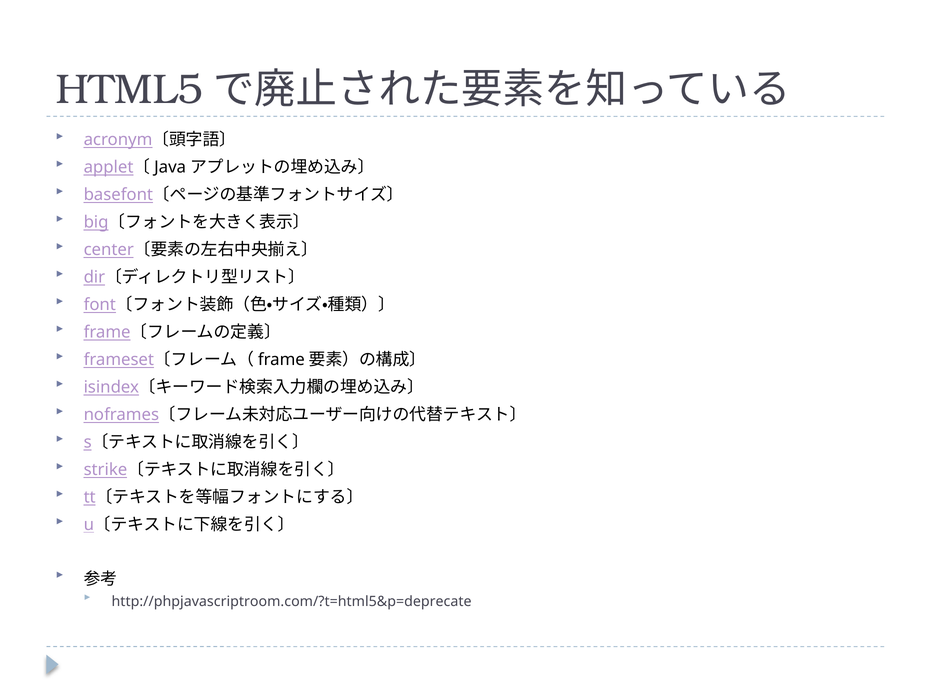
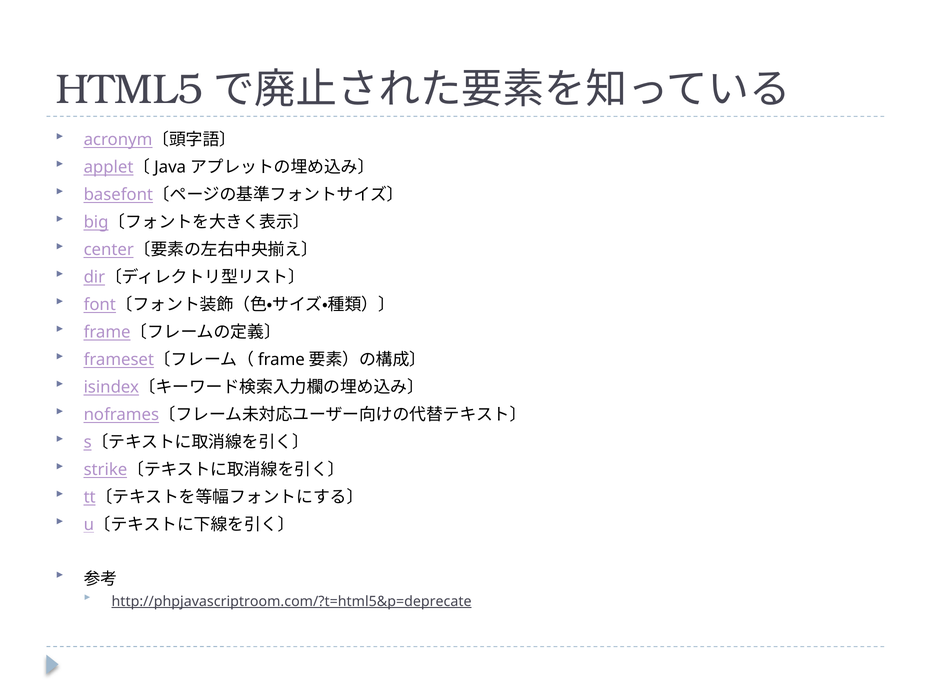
http://phpjavascriptroom.com/?t=html5&p=deprecate underline: none -> present (292, 602)
